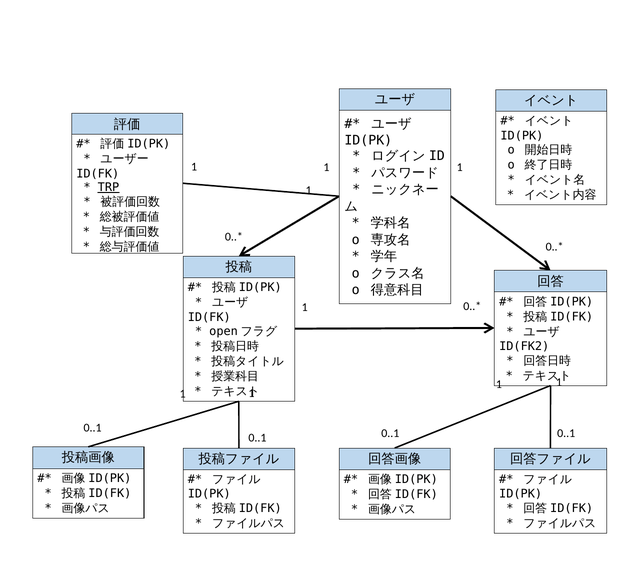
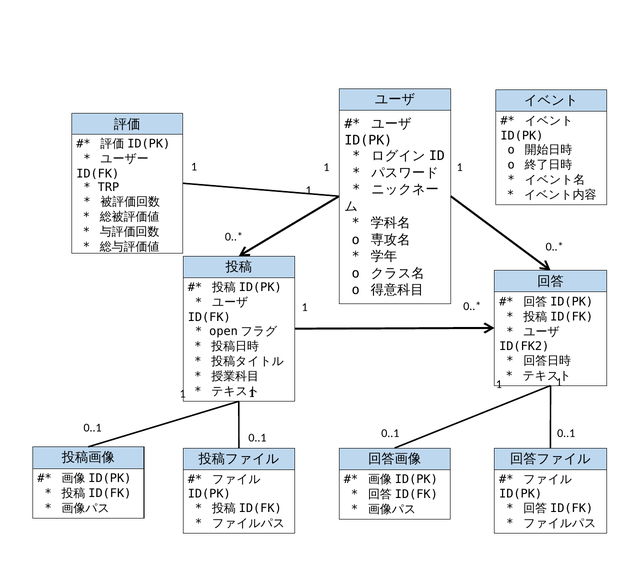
TRP underline: present -> none (108, 188)
